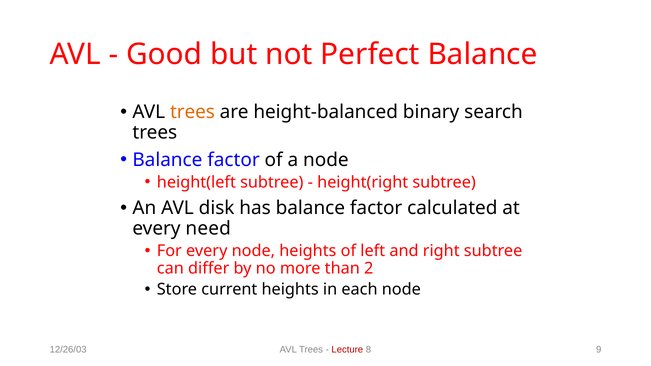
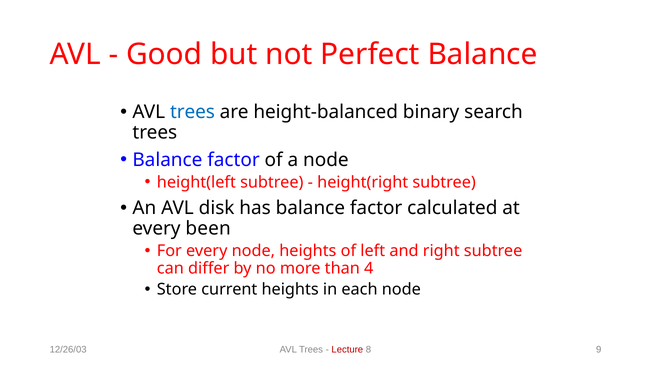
trees colour: orange -> blue (192, 112)
need: need -> been (208, 229)
2: 2 -> 4 (369, 269)
